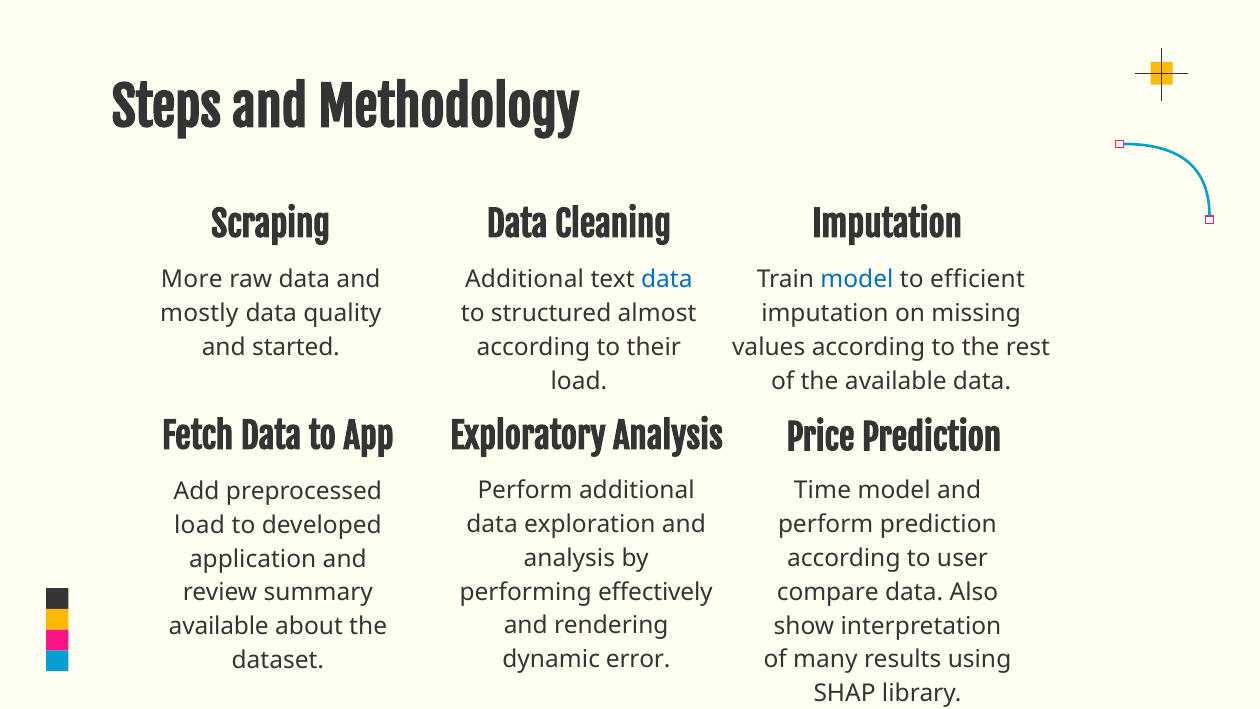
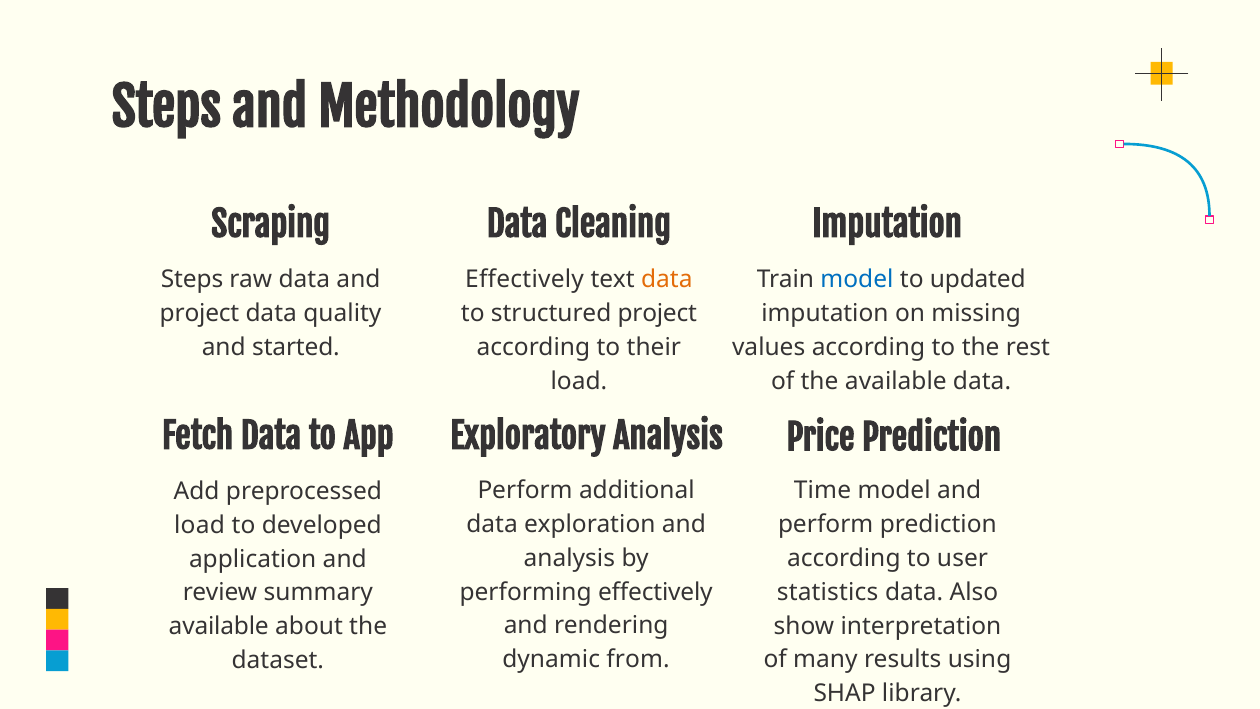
More: More -> Steps (192, 280)
Additional: Additional -> Effectively (525, 280)
data colour: blue -> orange (667, 280)
efficient: efficient -> updated (978, 280)
mostly: mostly -> project (200, 313)
structured almost: almost -> project (657, 313)
compare: compare -> statistics (828, 592)
error: error -> from (638, 659)
